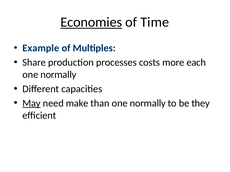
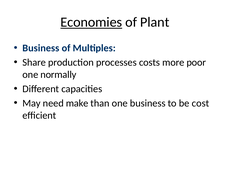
Time: Time -> Plant (155, 22)
Example: Example -> Business (41, 48)
each: each -> poor (196, 63)
May underline: present -> none (31, 103)
than one normally: normally -> business (148, 103)
they: they -> cost (200, 103)
